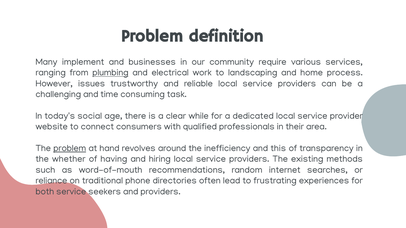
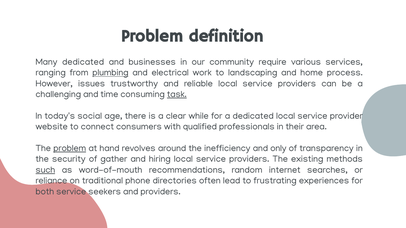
Many implement: implement -> dedicated (83, 62)
task underline: none -> present (177, 94)
this: this -> only (278, 148)
whether: whether -> security (69, 159)
having: having -> gather (114, 159)
such underline: none -> present (45, 170)
